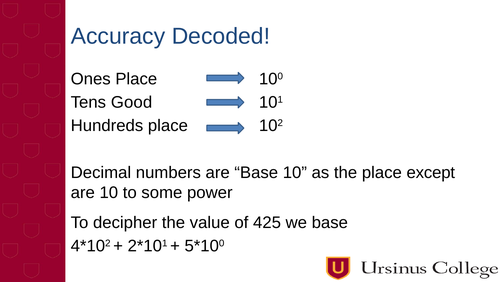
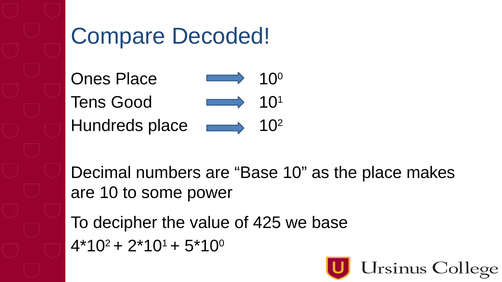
Accuracy: Accuracy -> Compare (118, 36)
except: except -> makes (431, 173)
